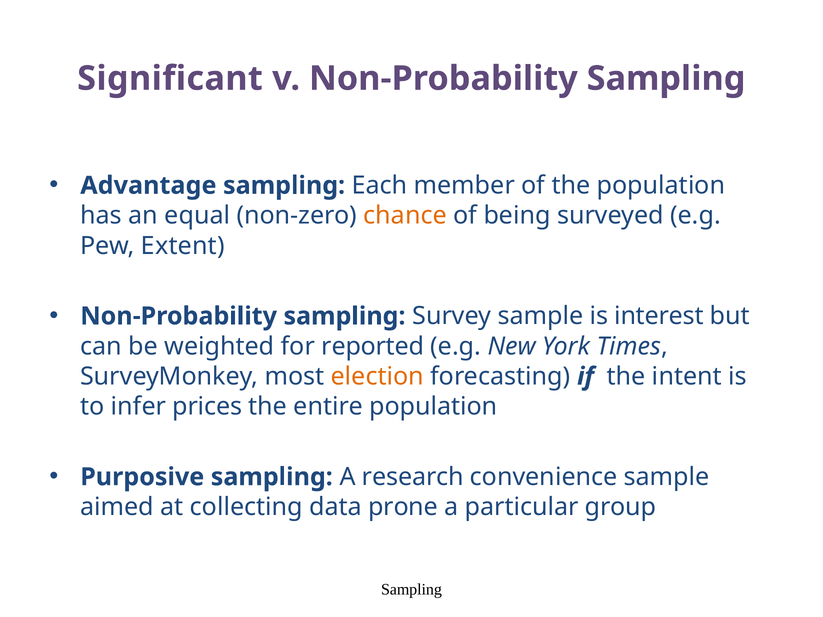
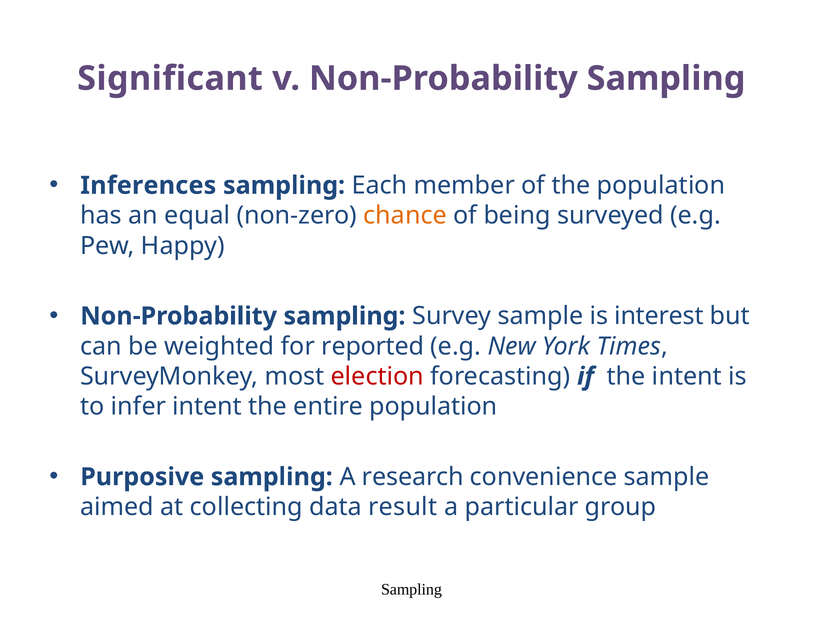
Advantage: Advantage -> Inferences (148, 186)
Extent: Extent -> Happy (183, 246)
election colour: orange -> red (377, 377)
infer prices: prices -> intent (207, 407)
prone: prone -> result (403, 507)
